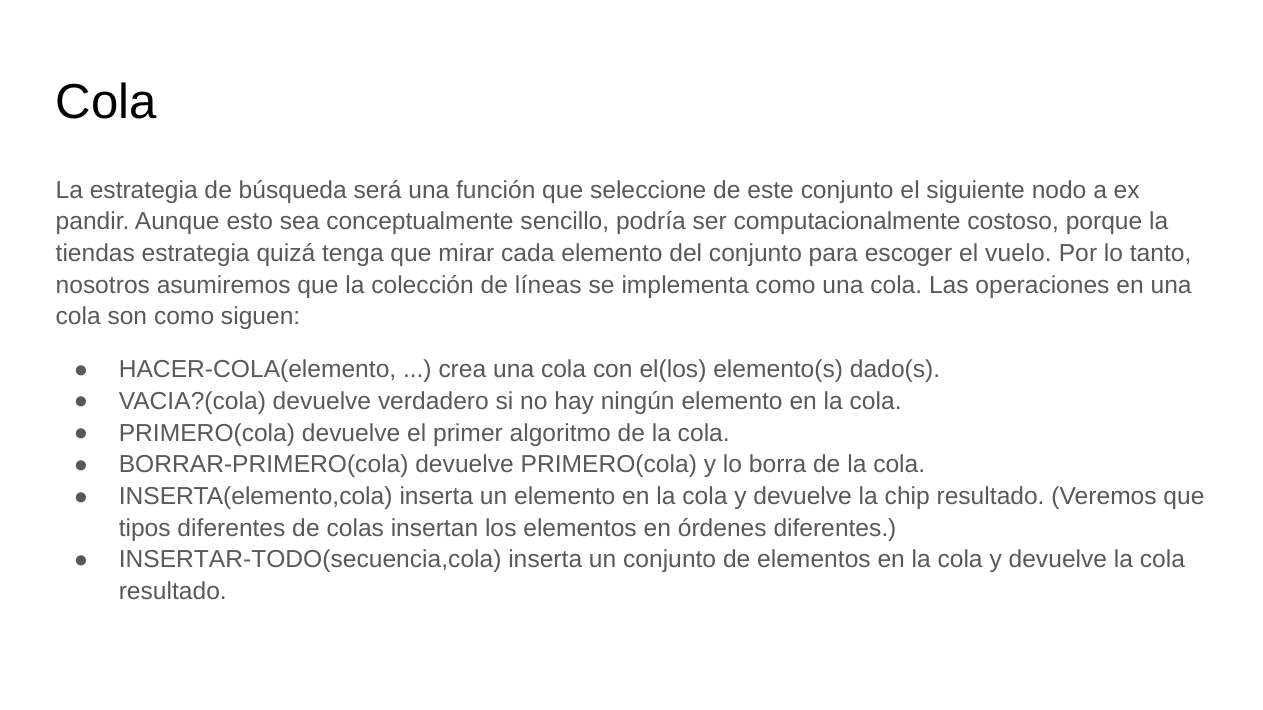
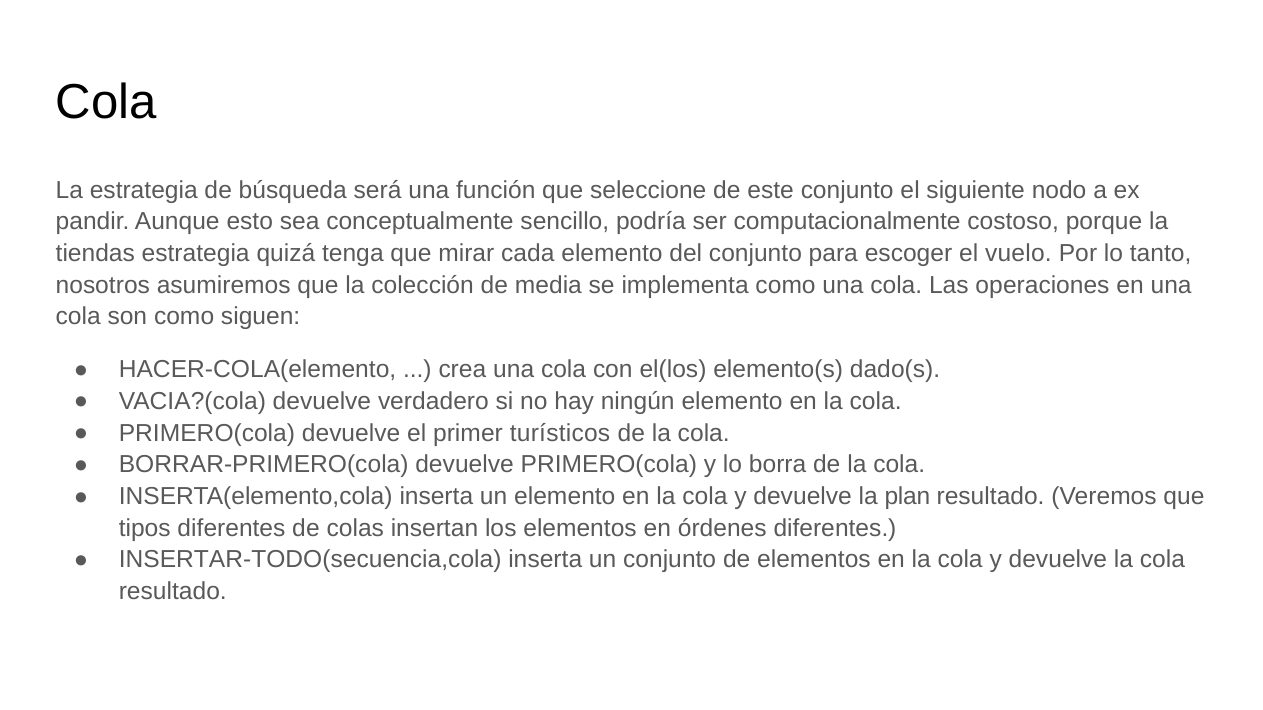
líneas: líneas -> media (548, 285)
algoritmo: algoritmo -> turísticos (560, 433)
chip: chip -> plan (907, 497)
